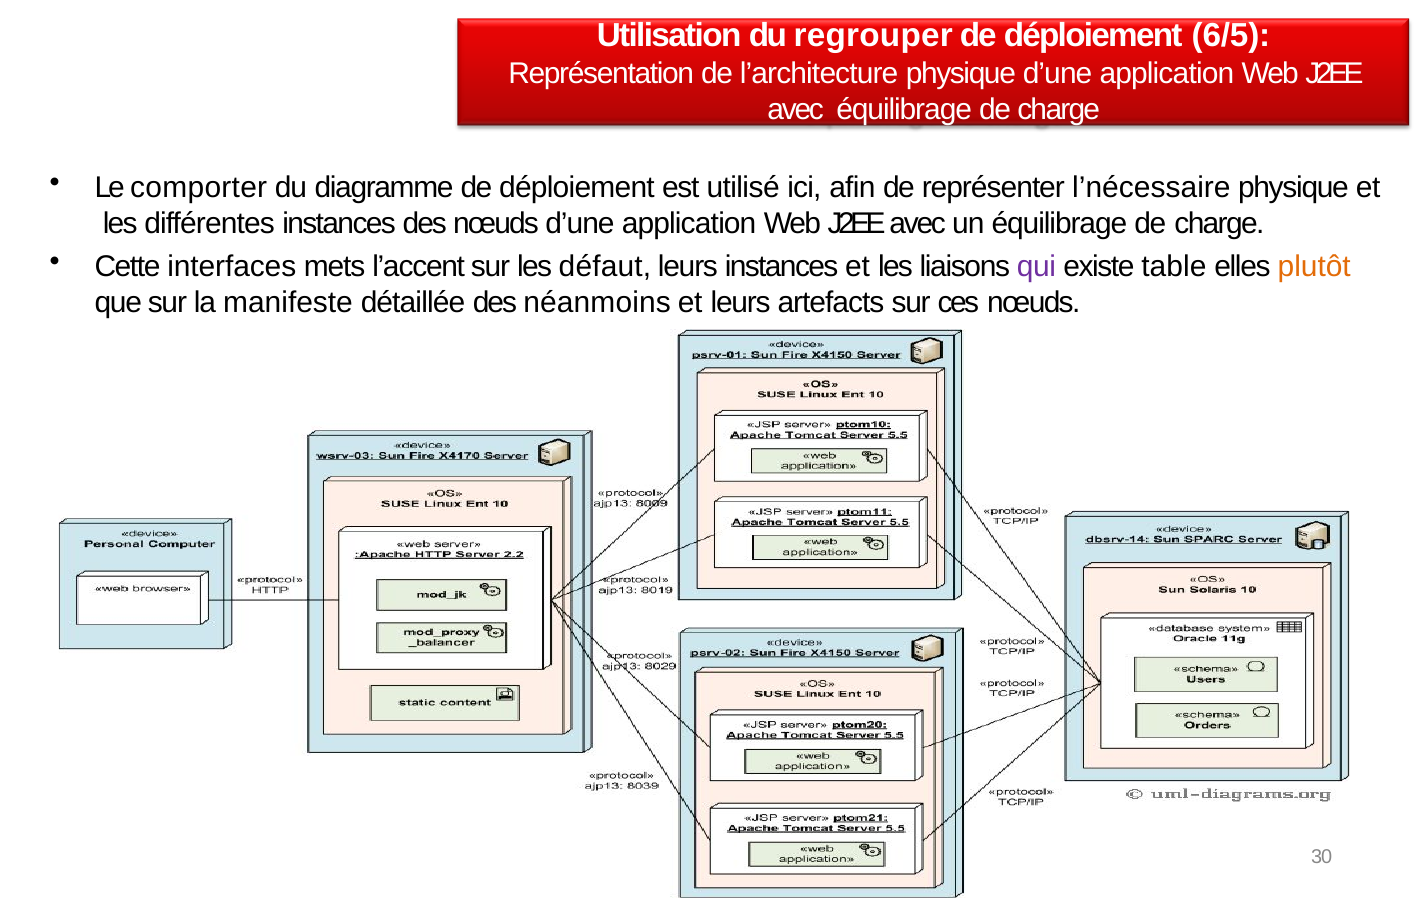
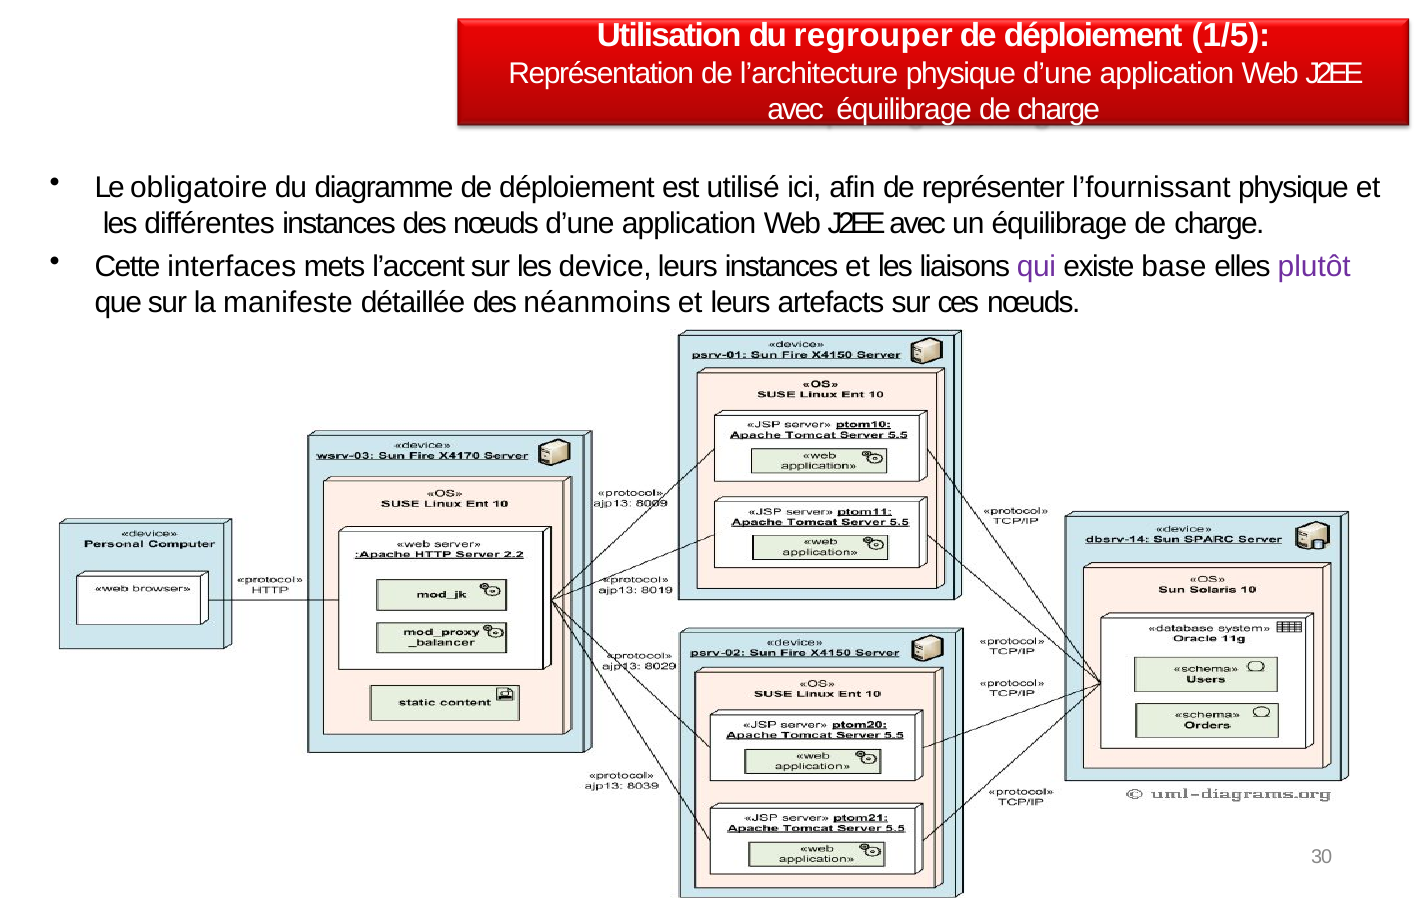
6/5: 6/5 -> 1/5 (1231, 36)
comporter: comporter -> obligatoire (199, 187)
l’nécessaire: l’nécessaire -> l’fournissant (1151, 187)
défaut: défaut -> device (605, 266)
table: table -> base (1174, 266)
plutôt colour: orange -> purple (1314, 266)
